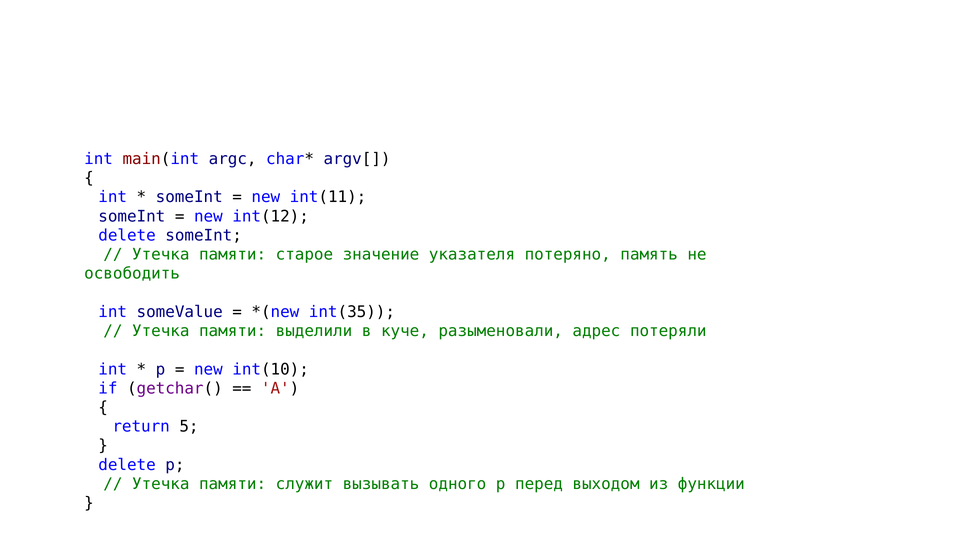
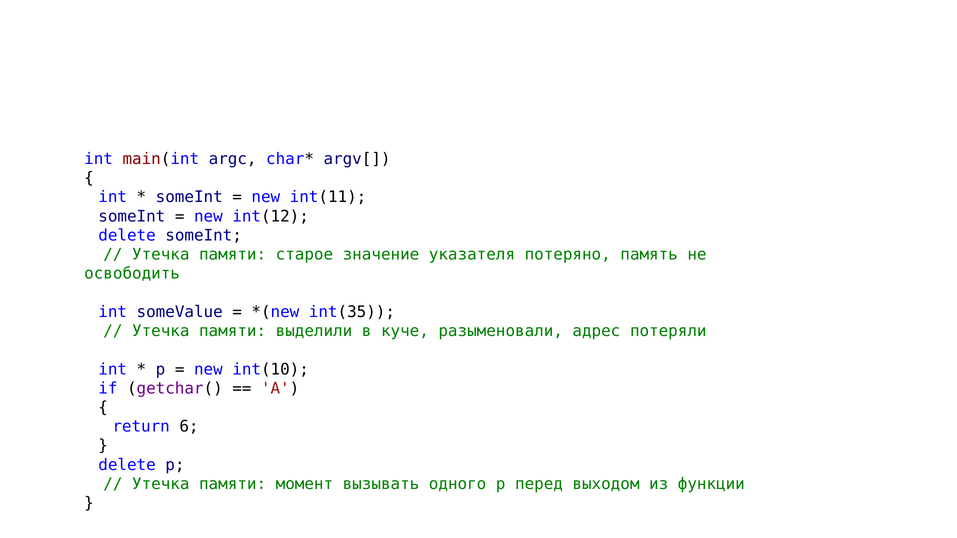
5: 5 -> 6 (189, 427)
служит: служит -> момент (304, 484)
